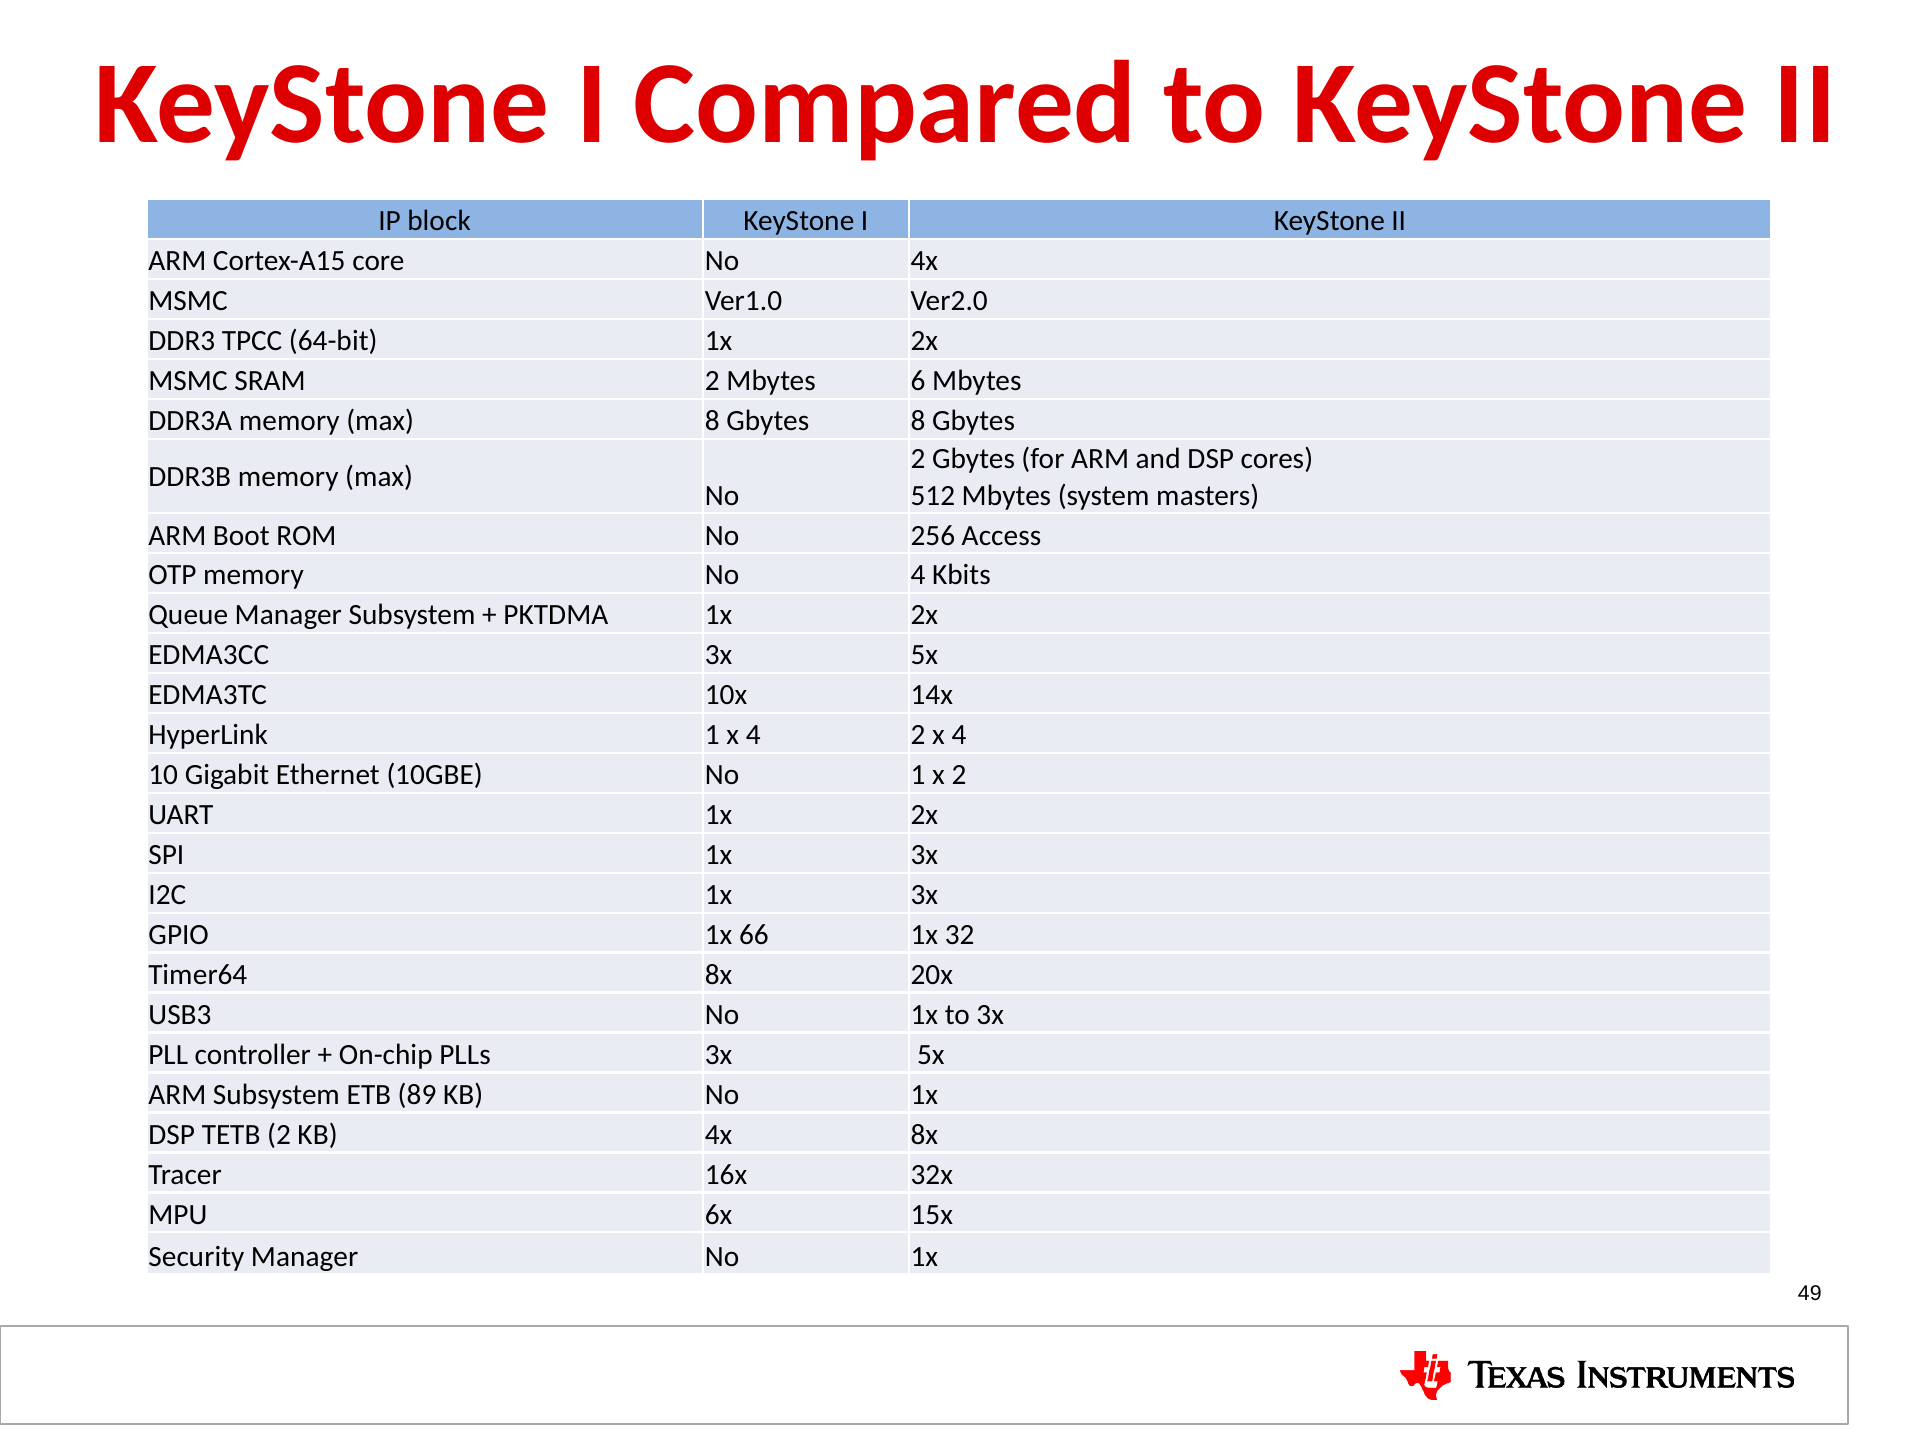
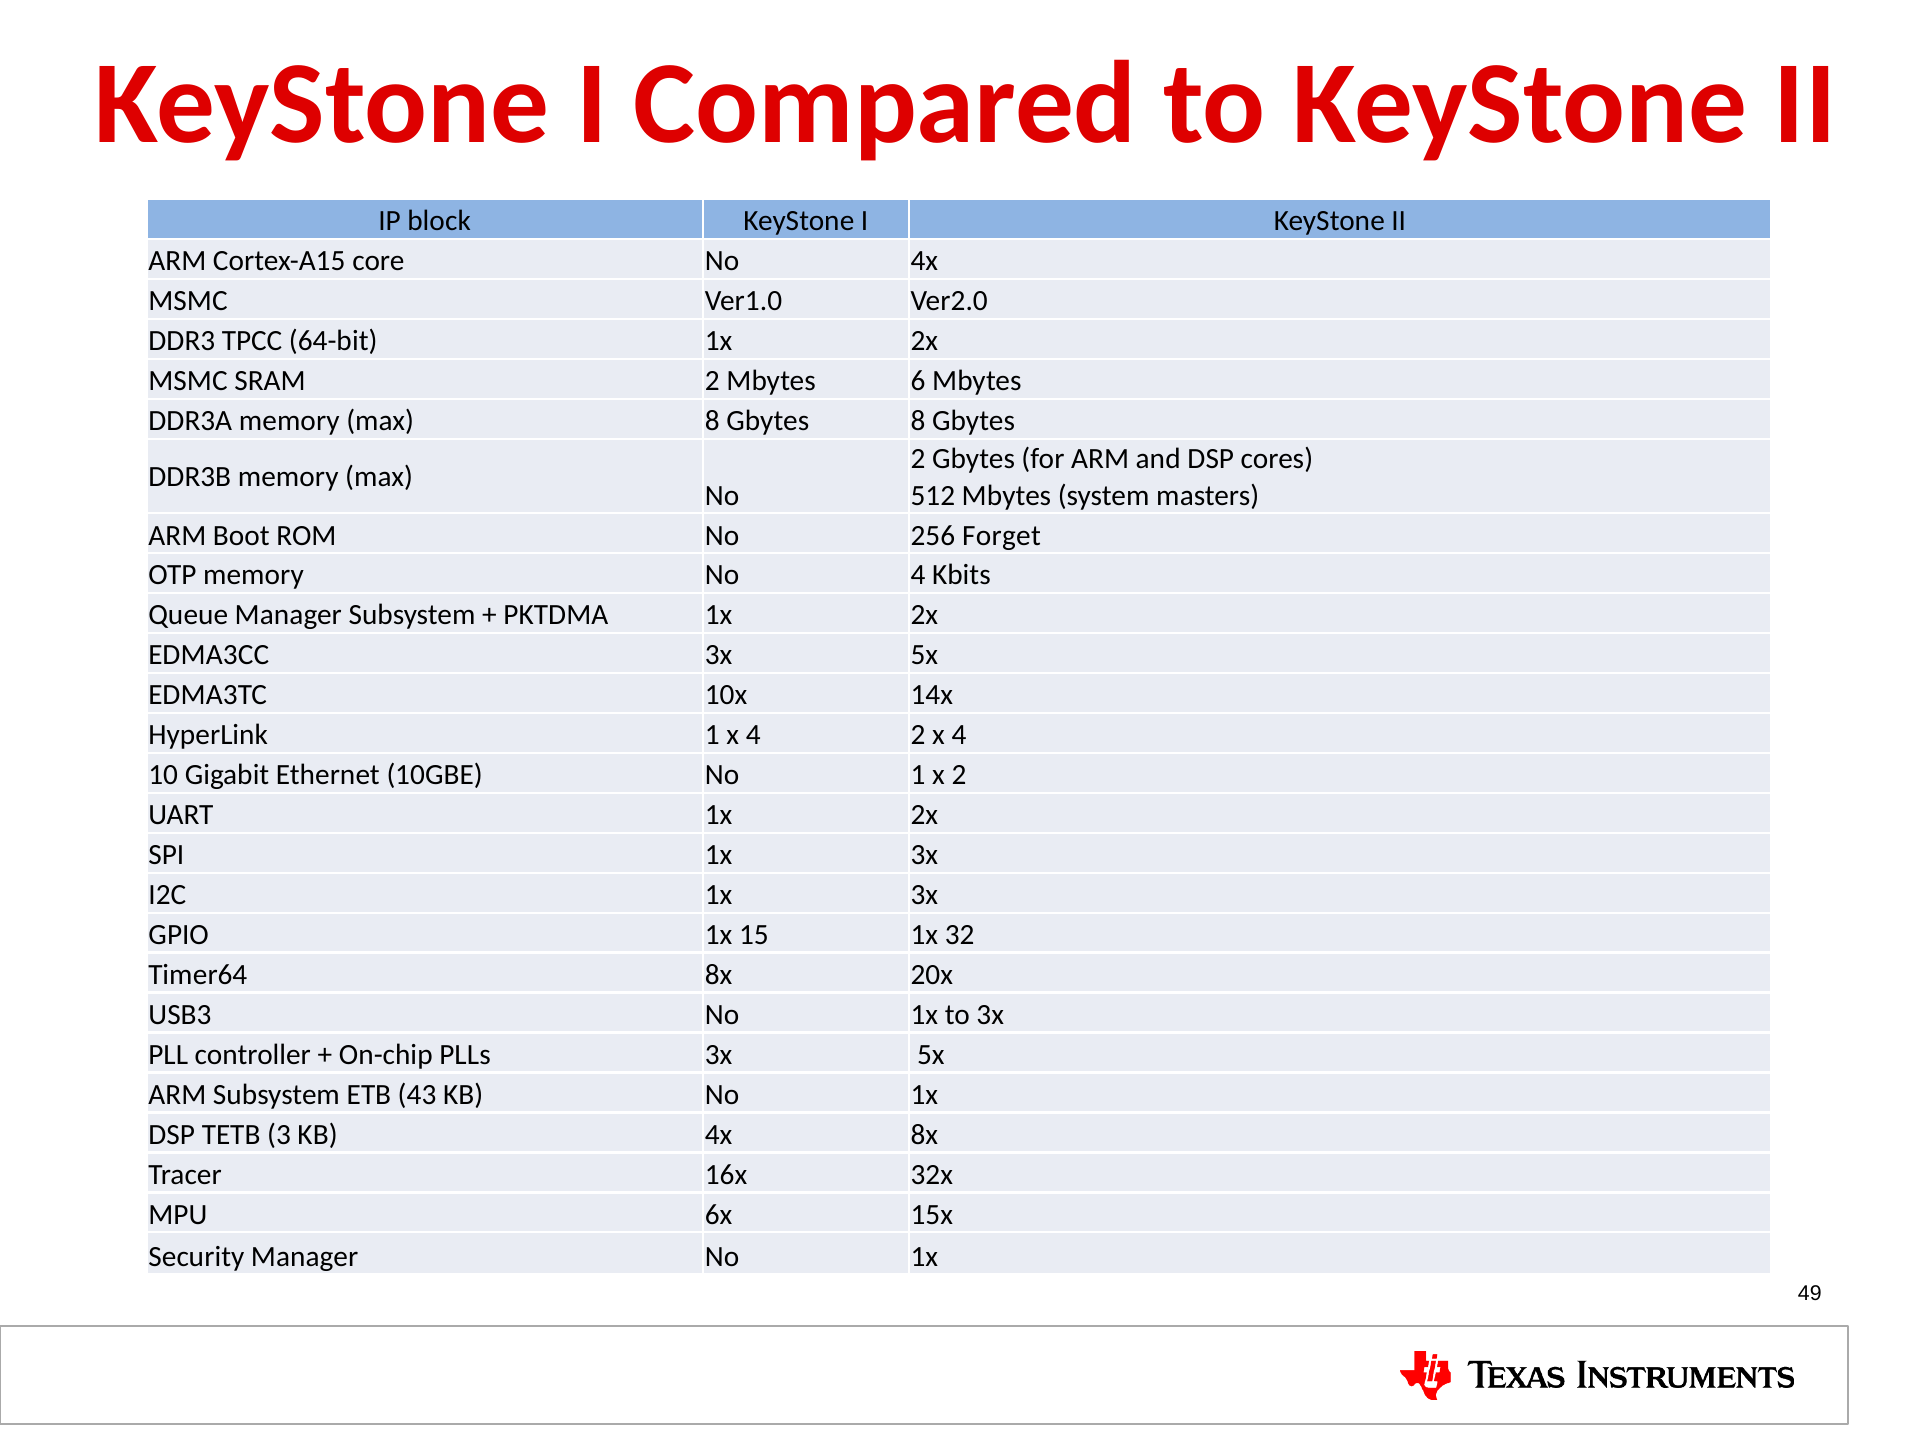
Access: Access -> Forget (1001, 535)
66: 66 -> 15 (754, 935)
89: 89 -> 43 (417, 1094)
TETB 2: 2 -> 3 (279, 1134)
